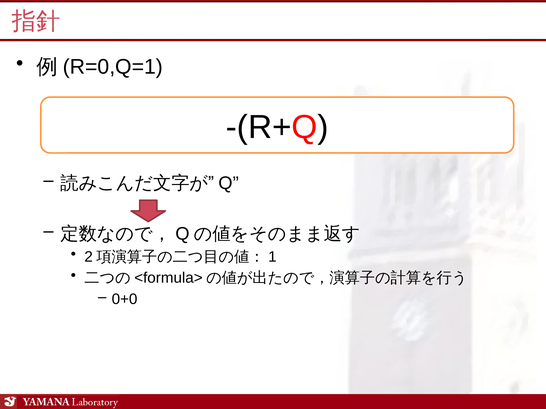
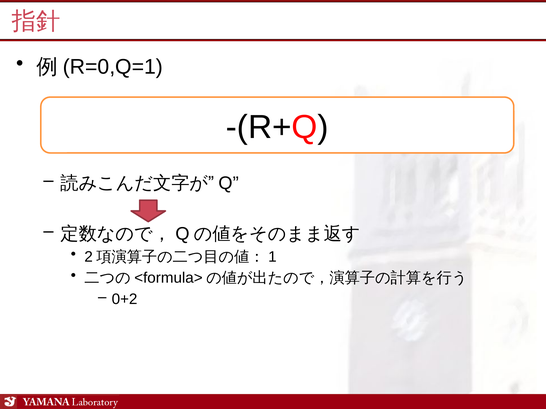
0+0: 0+0 -> 0+2 (125, 300)
